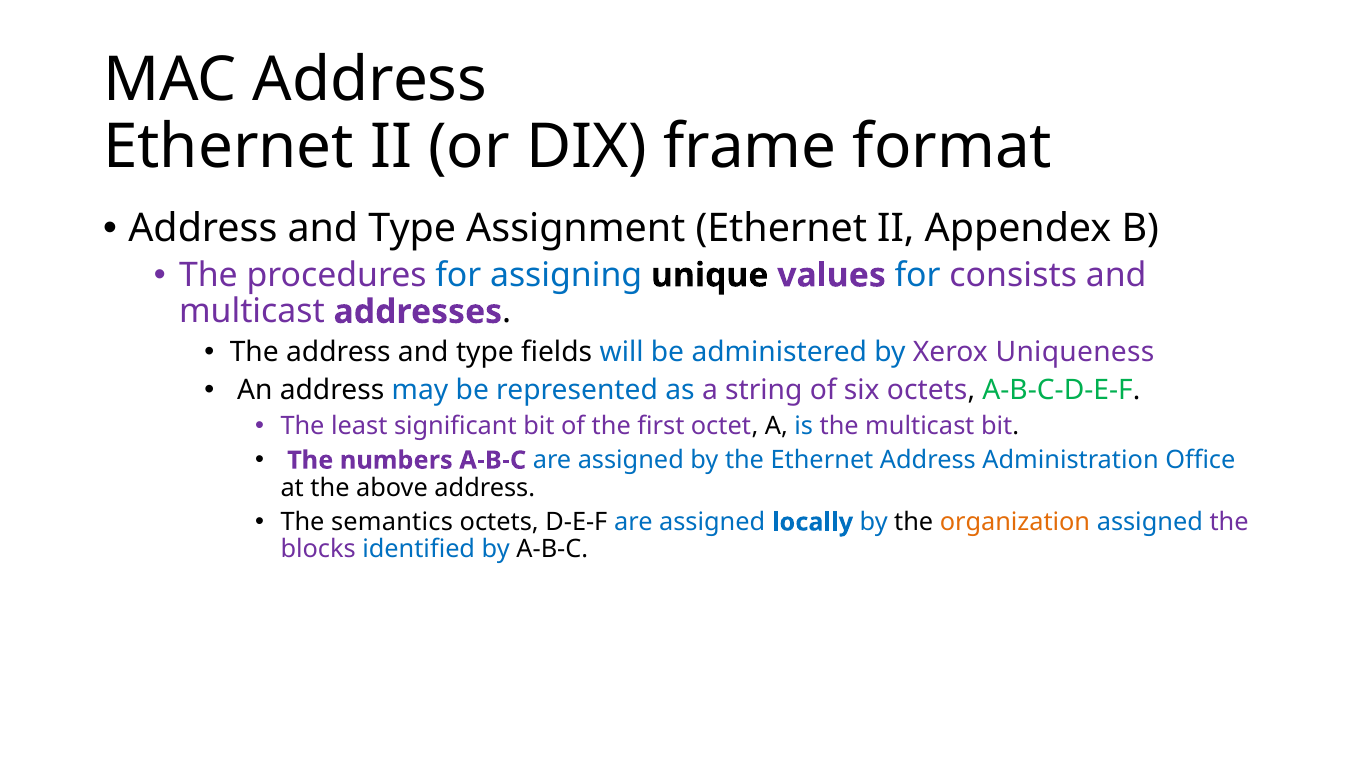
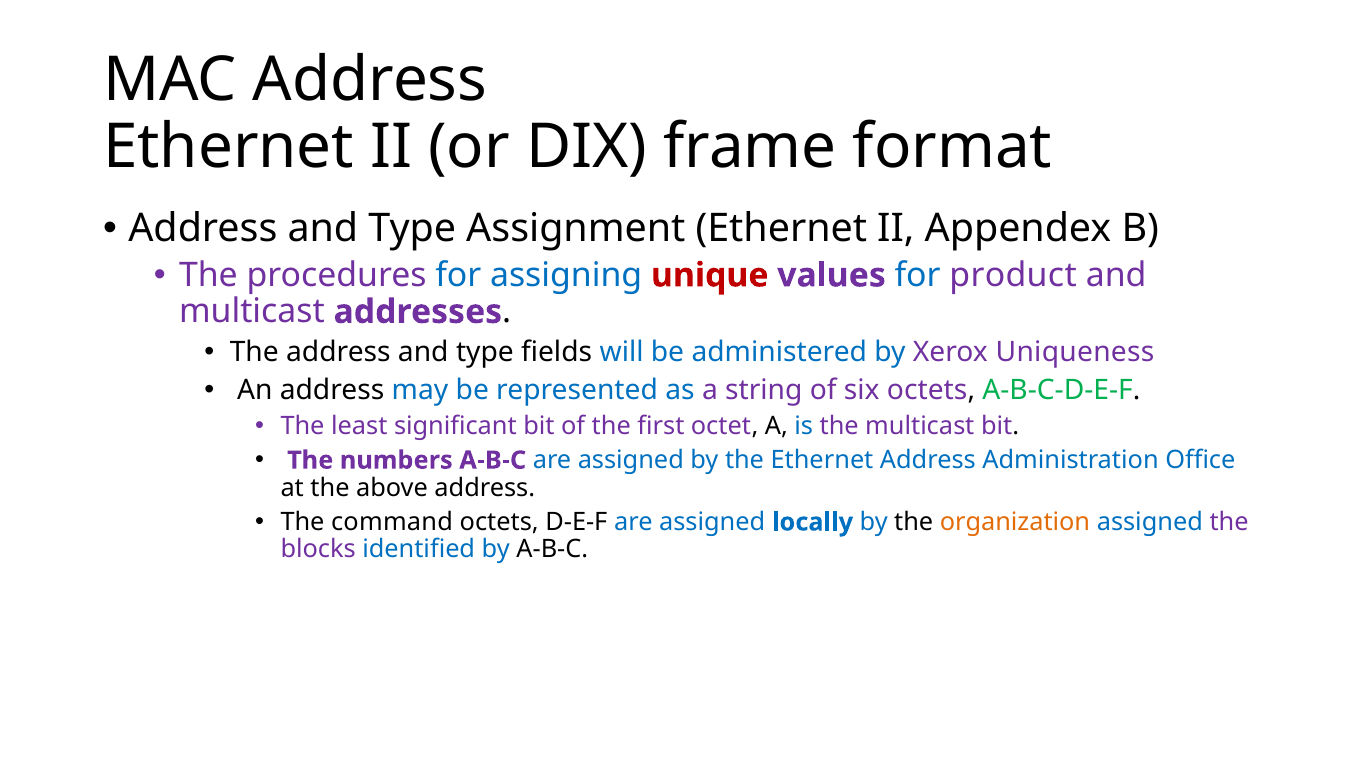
unique colour: black -> red (710, 275)
consists: consists -> product (1013, 275)
semantics: semantics -> command (392, 522)
